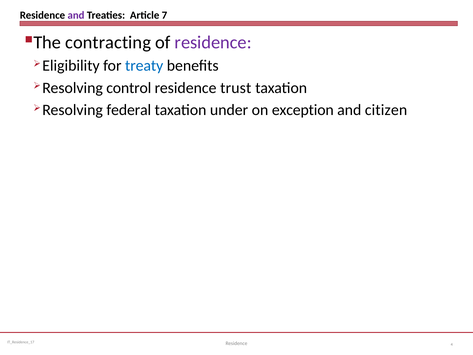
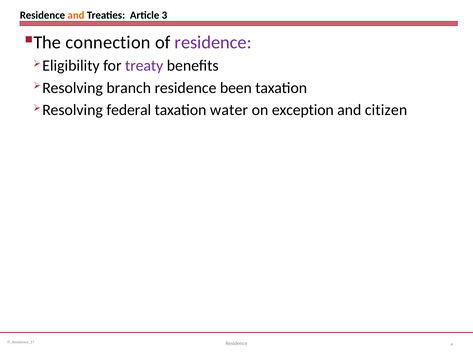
and colour: purple -> orange (76, 15)
7: 7 -> 3 (164, 15)
contracting: contracting -> connection (108, 42)
treaty colour: blue -> purple (144, 66)
control: control -> branch (129, 88)
trust: trust -> been (236, 88)
under: under -> water (229, 110)
